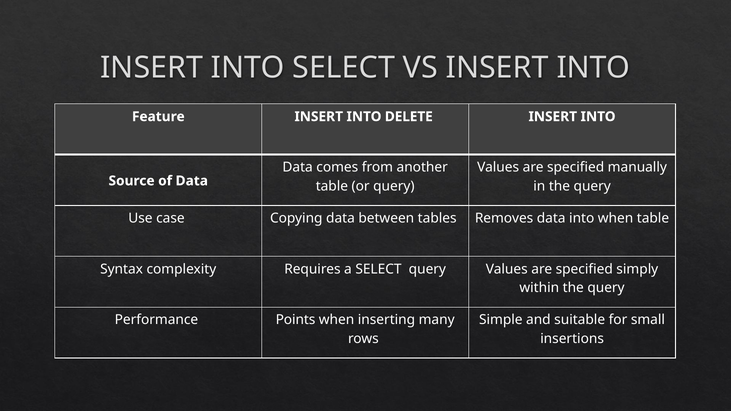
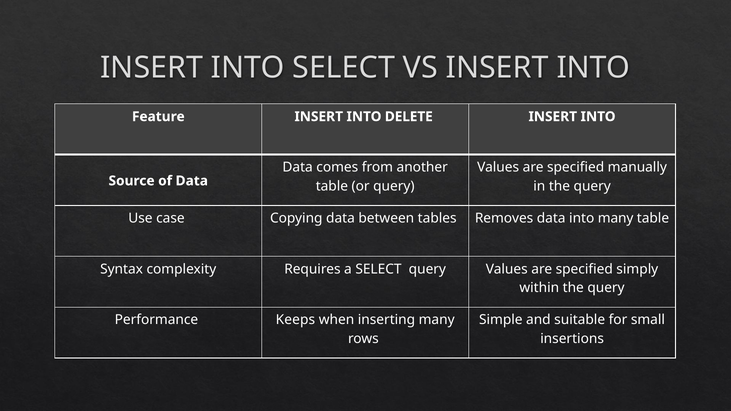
into when: when -> many (616, 218)
Points: Points -> Keeps (295, 320)
